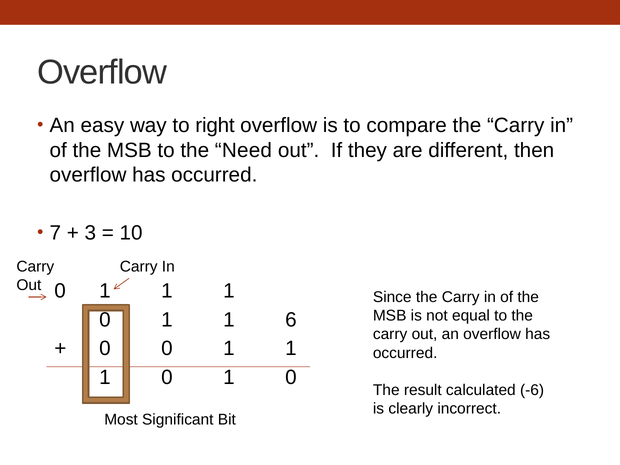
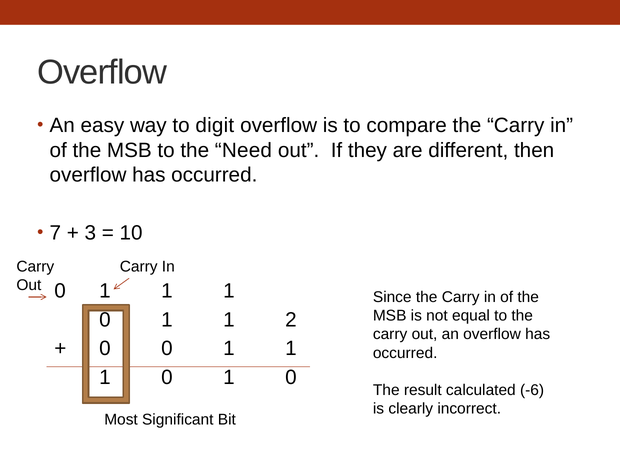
right: right -> digit (215, 125)
6: 6 -> 2 (291, 320)
